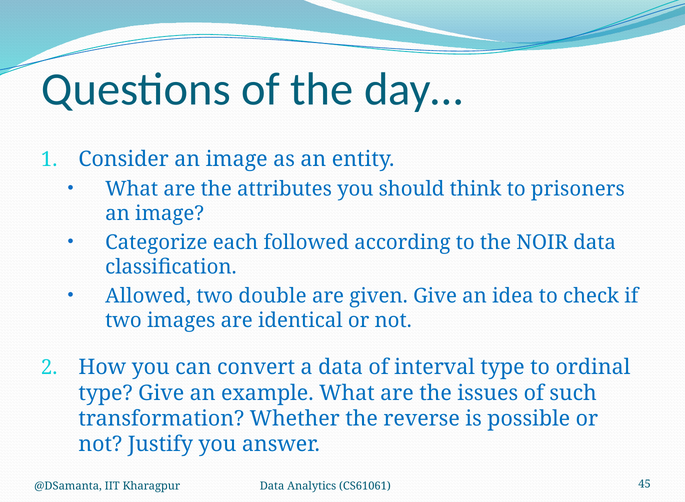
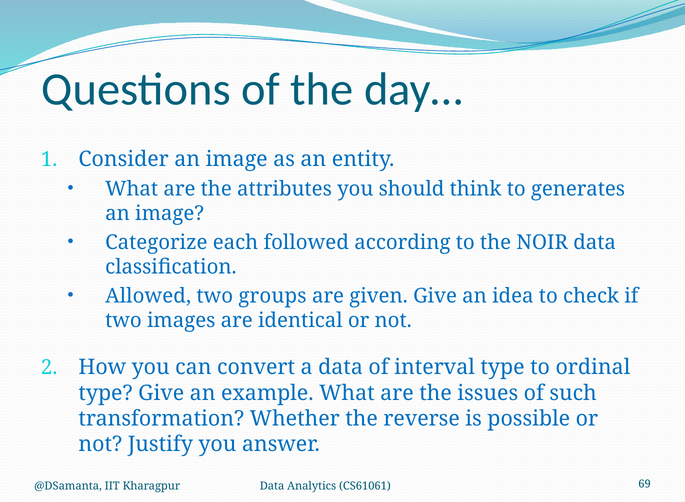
prisoners: prisoners -> generates (578, 189)
double: double -> groups (272, 296)
45: 45 -> 69 (645, 484)
